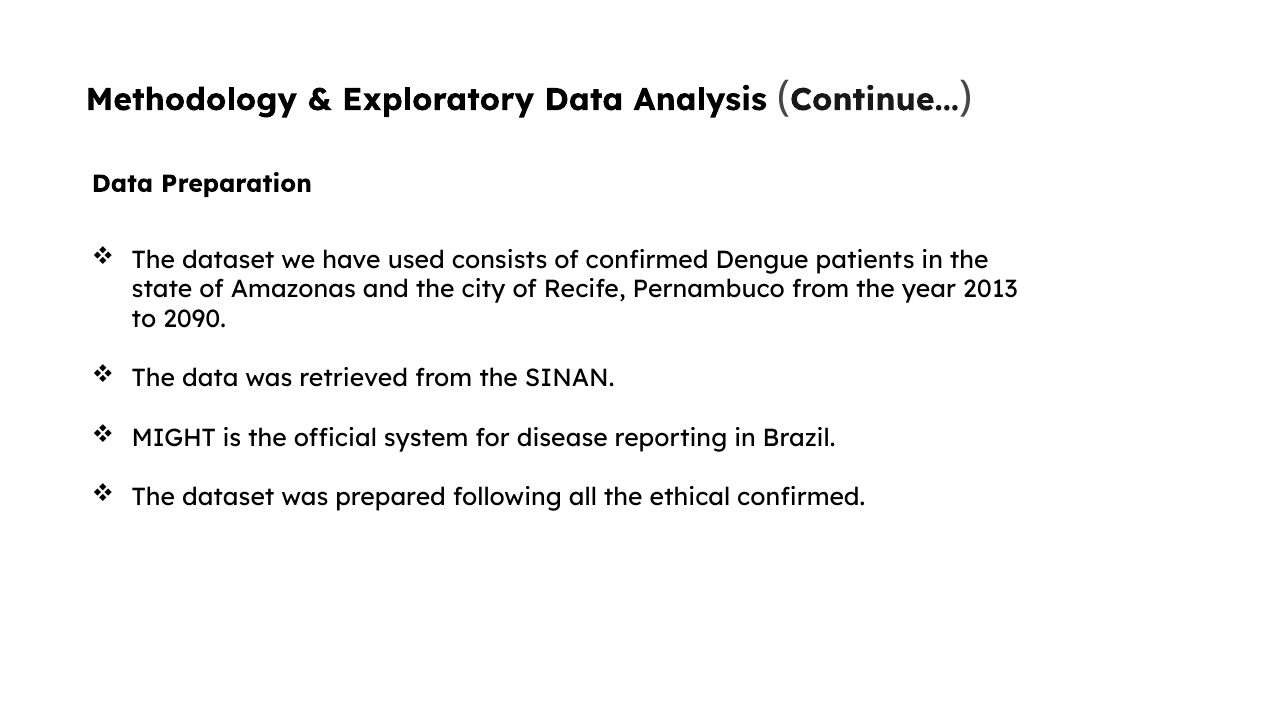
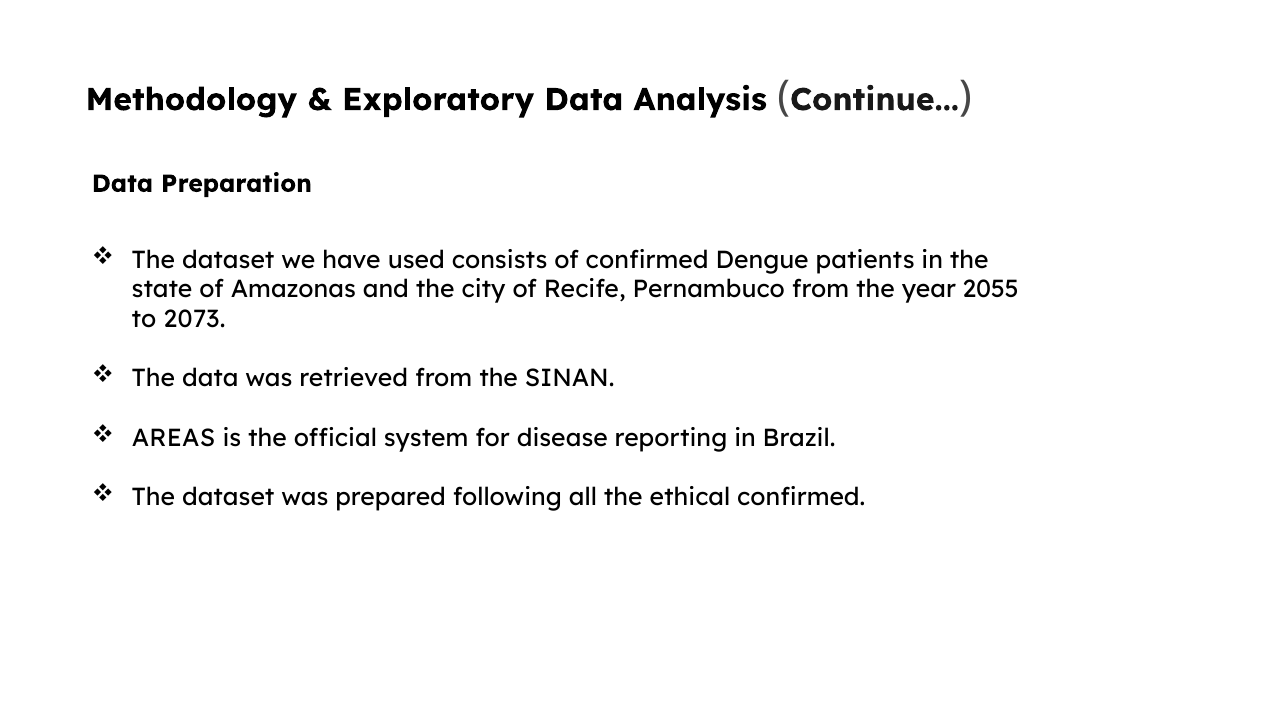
2013: 2013 -> 2055 (991, 290)
2090: 2090 -> 2073 (195, 320)
MIGHT: MIGHT -> AREAS (174, 438)
